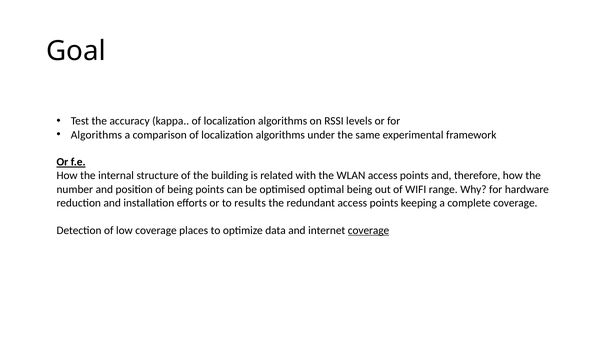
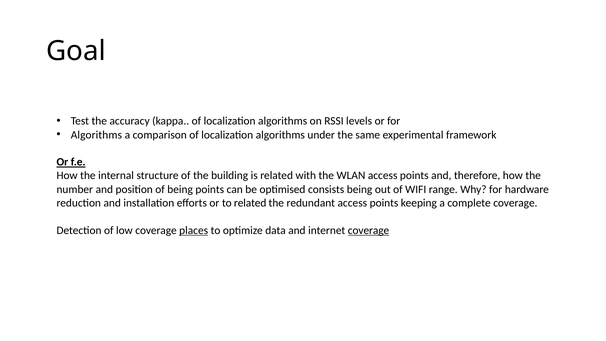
optimal: optimal -> consists (326, 189)
to results: results -> related (250, 203)
places underline: none -> present (194, 230)
